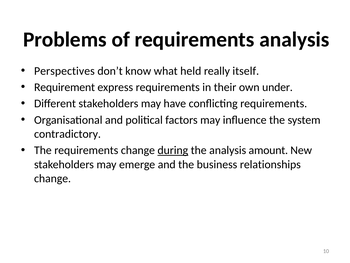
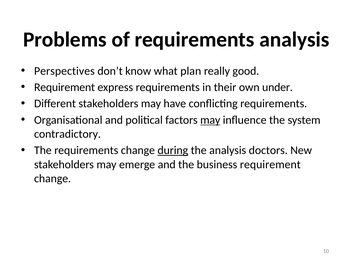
held: held -> plan (191, 71)
itself: itself -> good (246, 71)
may underline: none -> present (210, 120)
amount: amount -> doctors (268, 150)
business relationships: relationships -> requirement (270, 164)
